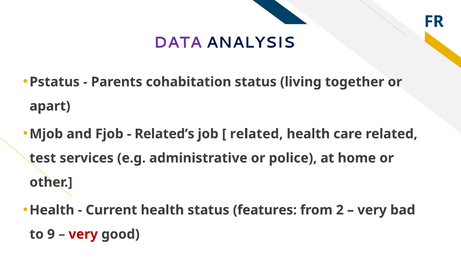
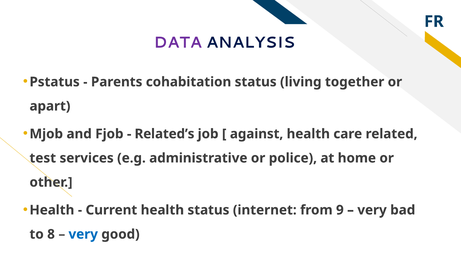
related: related -> against (257, 134)
features: features -> internet (265, 210)
2: 2 -> 9 (340, 210)
9: 9 -> 8 (51, 235)
very colour: red -> blue (83, 235)
